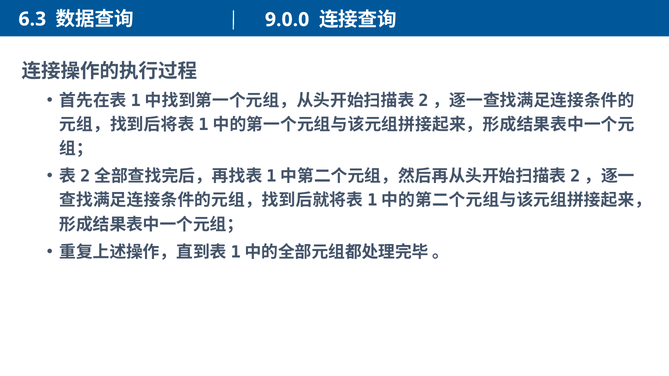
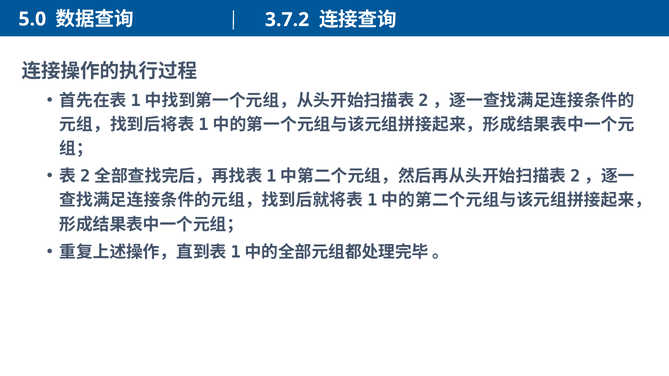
6.3: 6.3 -> 5.0 (32, 19)
9.0.0: 9.0.0 -> 3.7.2 (287, 20)
